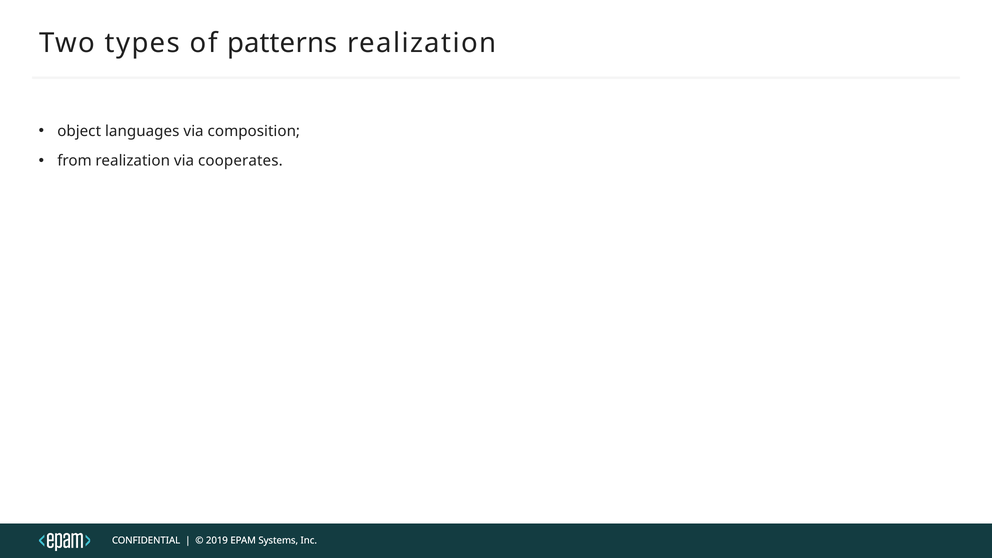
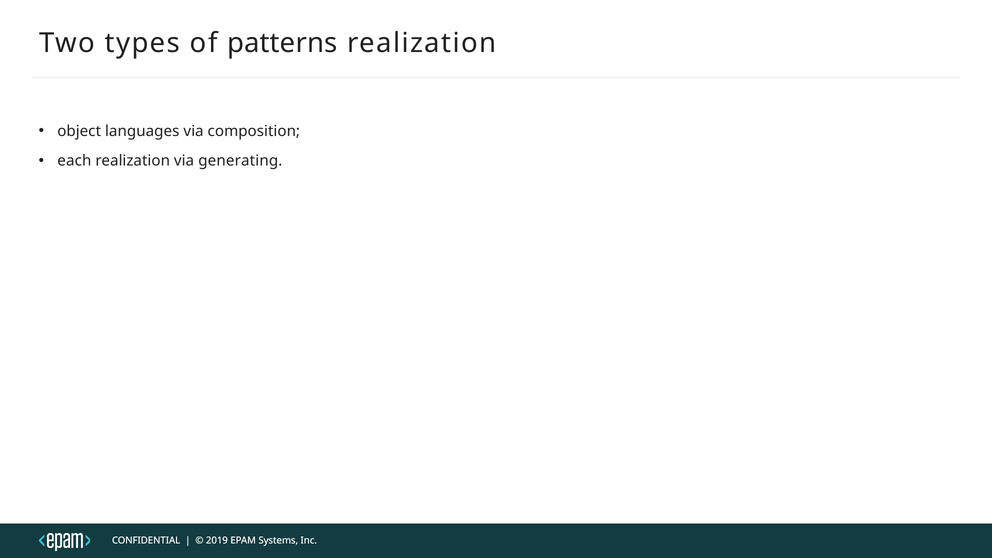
from: from -> each (74, 161)
cooperates: cooperates -> generating (240, 161)
